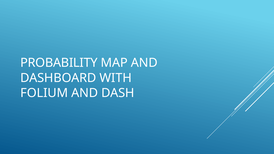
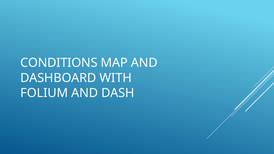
PROBABILITY: PROBABILITY -> CONDITIONS (59, 63)
